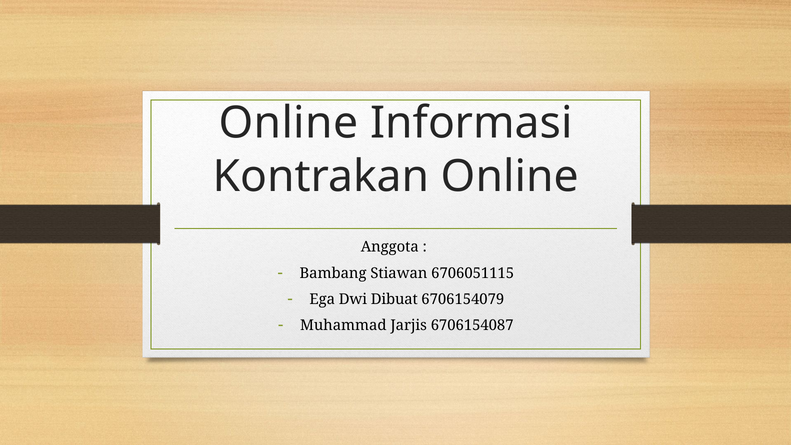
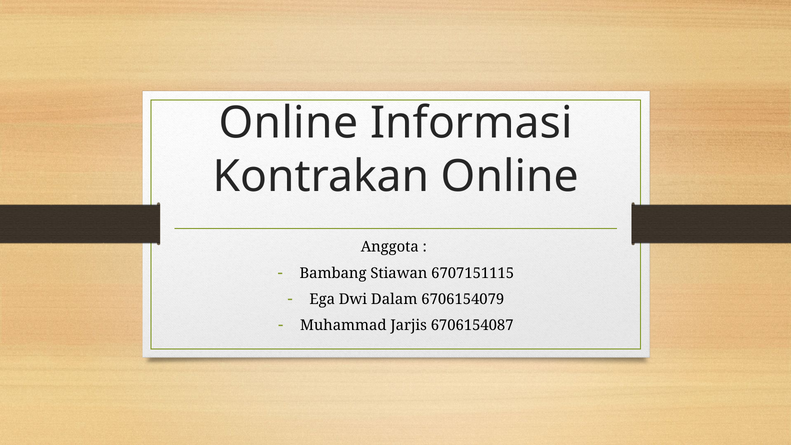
6706051115: 6706051115 -> 6707151115 (473, 273)
Dibuat: Dibuat -> Dalam (394, 299)
